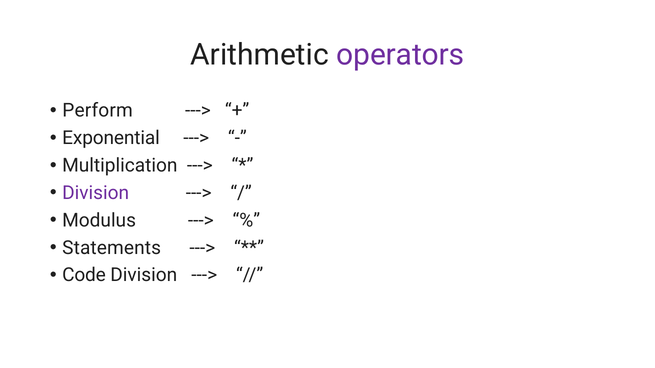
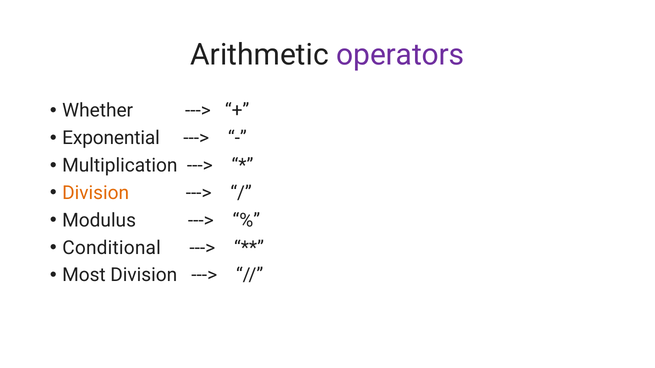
Perform: Perform -> Whether (98, 111)
Division colour: purple -> orange (96, 193)
Statements: Statements -> Conditional (112, 248)
Code: Code -> Most (84, 276)
